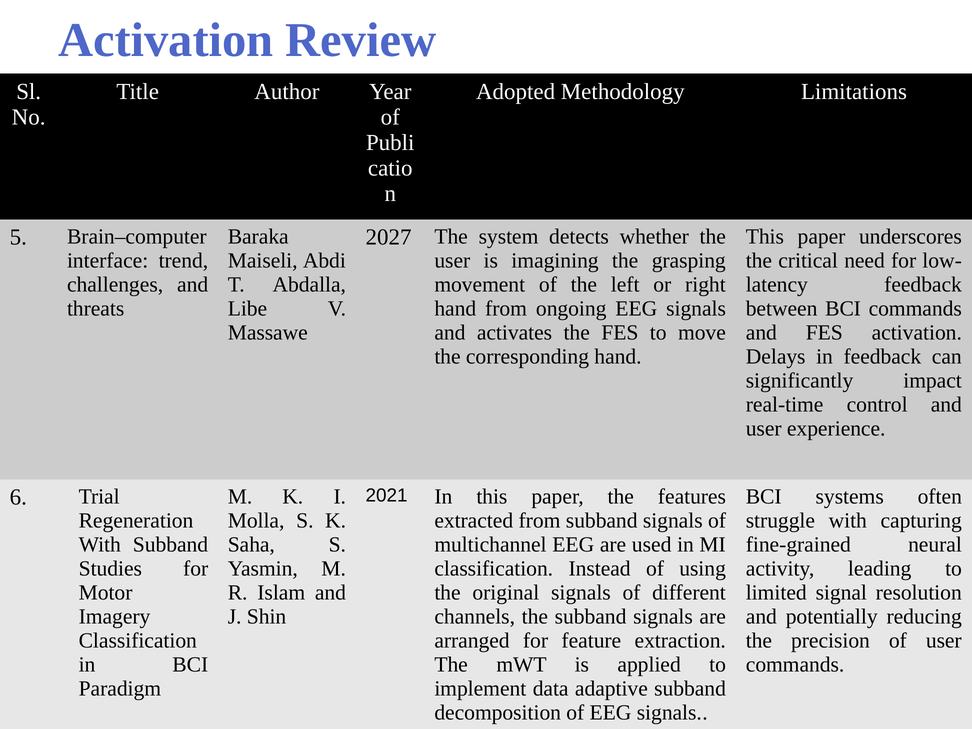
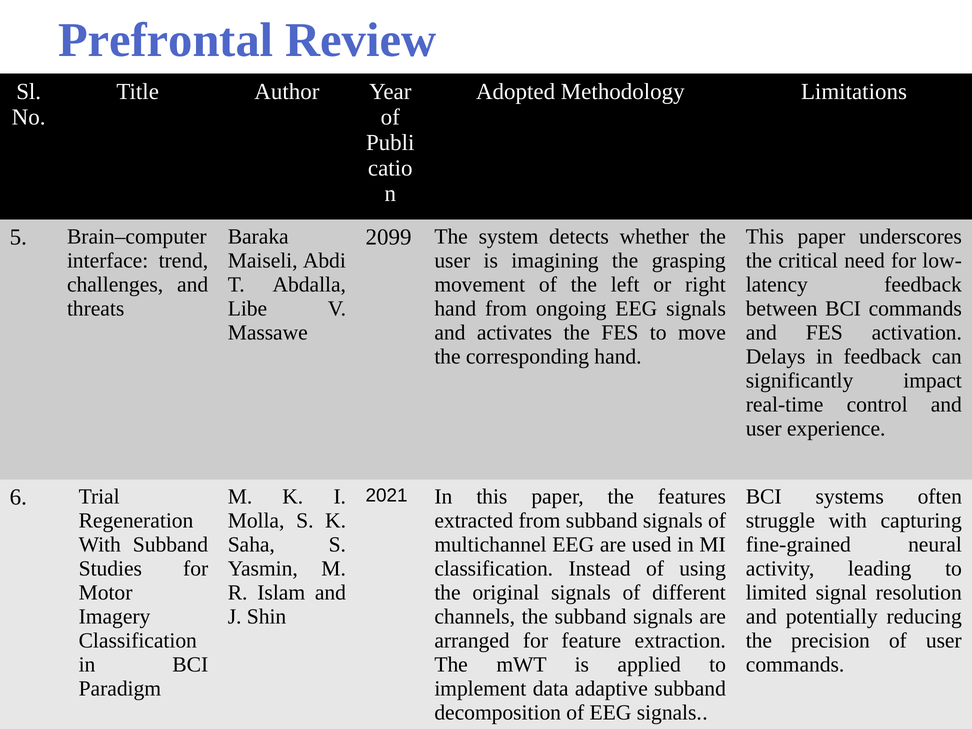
Activation: Activation -> Prefrontal (166, 40)
2027: 2027 -> 2099 (389, 237)
